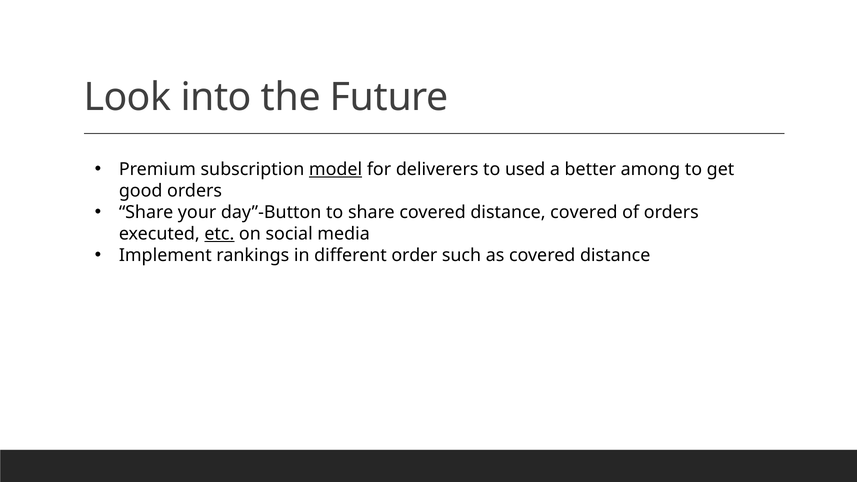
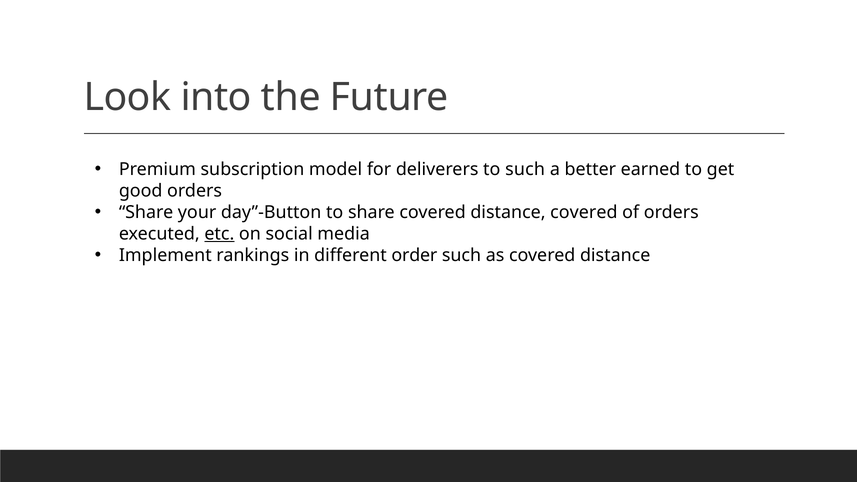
model underline: present -> none (336, 170)
to used: used -> such (525, 170)
among: among -> earned (650, 170)
